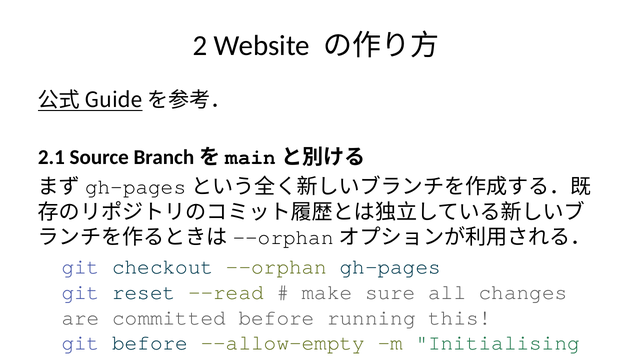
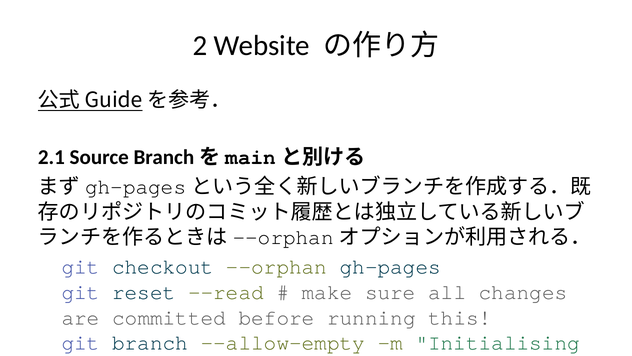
git before: before -> branch (150, 342)
